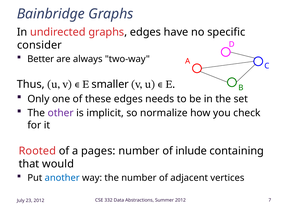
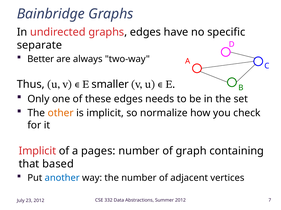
consider: consider -> separate (39, 45)
other colour: purple -> orange (61, 113)
Rooted: Rooted -> Implicit (37, 151)
inlude: inlude -> graph (191, 151)
would: would -> based (58, 165)
